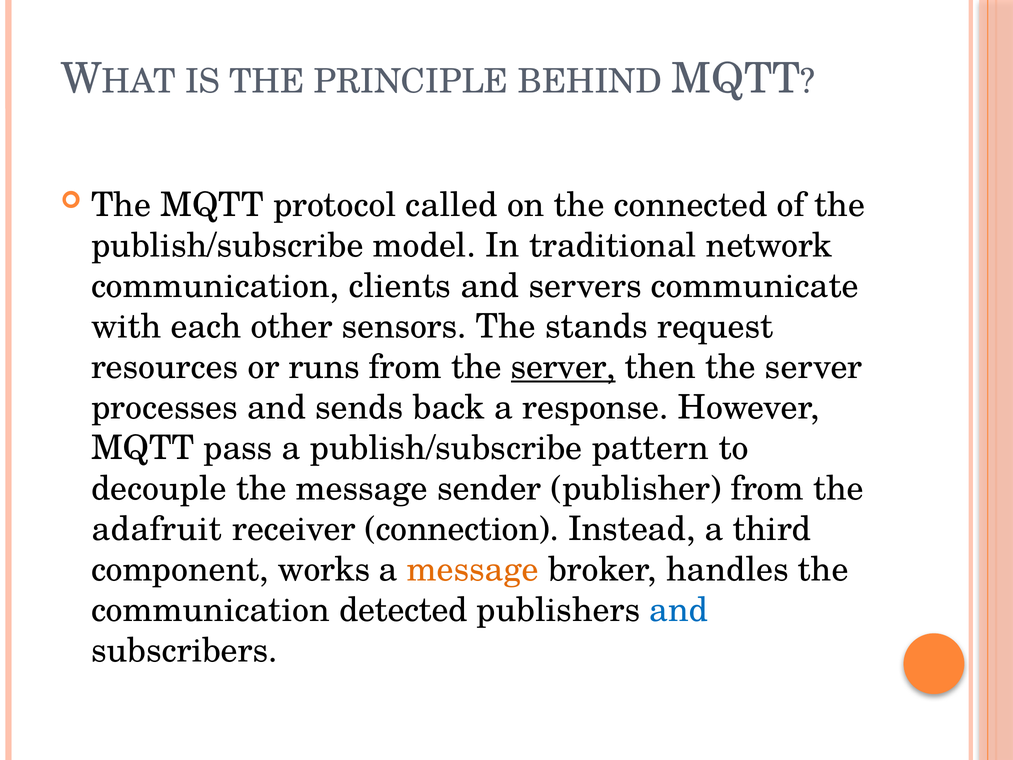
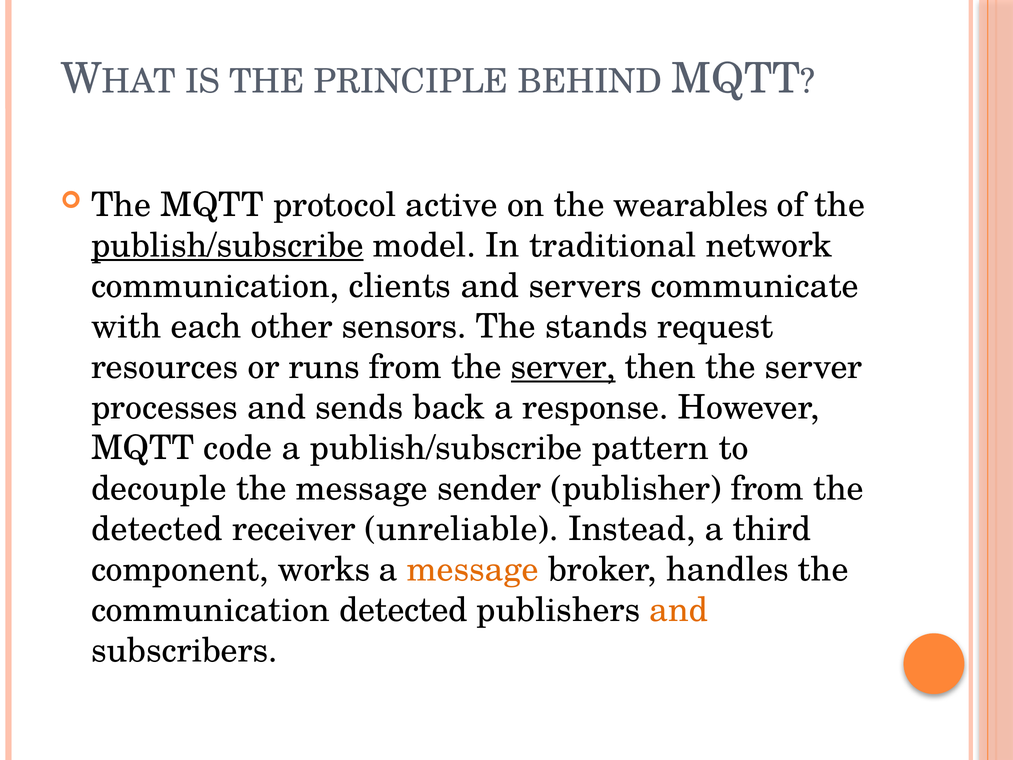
called: called -> active (452, 205)
connected: connected -> wearables (691, 205)
publish/subscribe underline: none -> present (227, 245)
pass: pass -> code (238, 448)
adafruit: adafruit -> detected (157, 529)
connection: connection -> unreliable (462, 529)
and colour: blue -> orange (679, 610)
